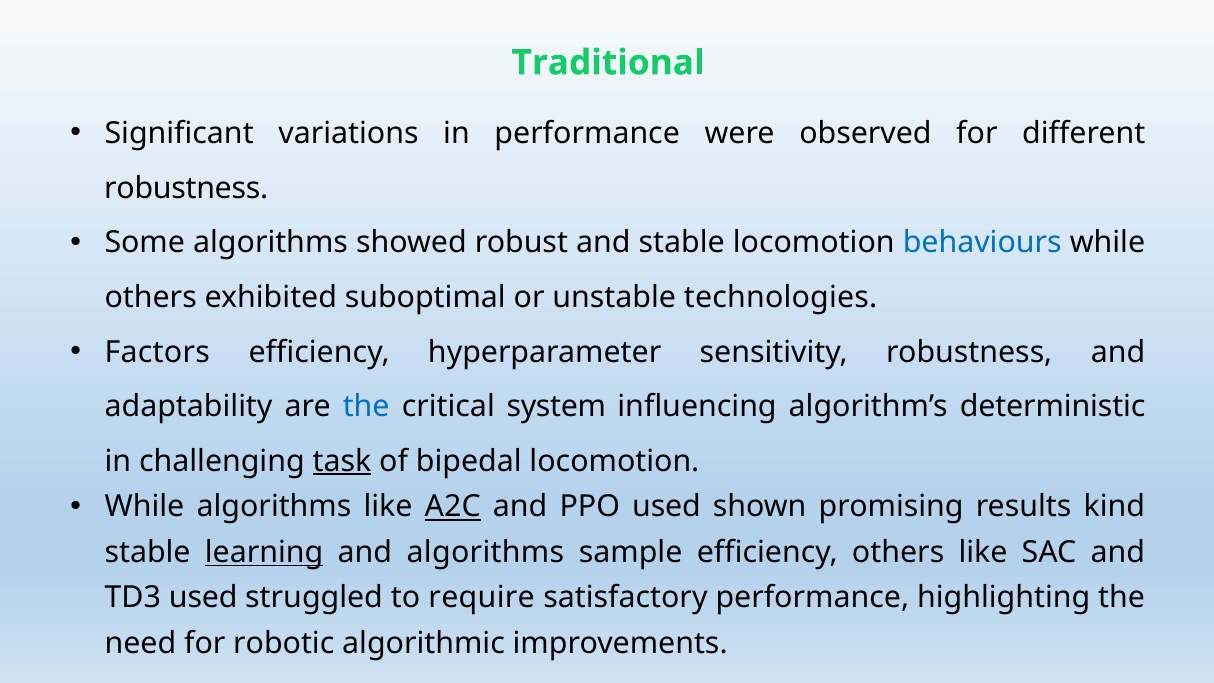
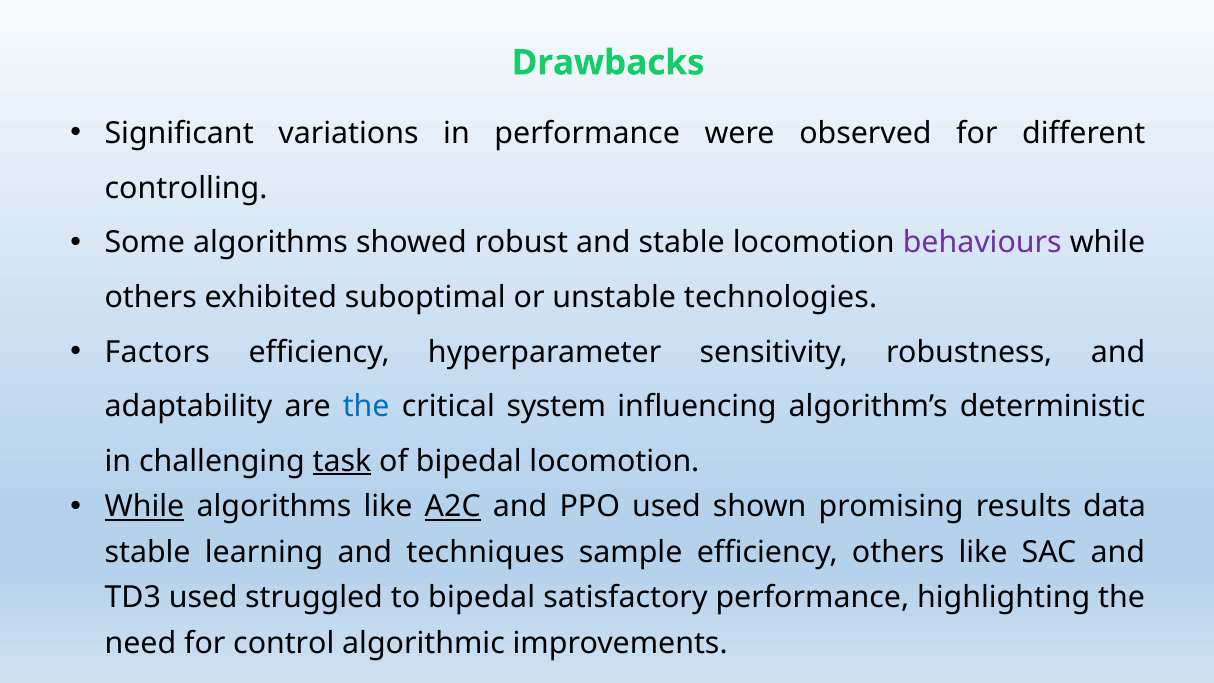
Traditional: Traditional -> Drawbacks (608, 63)
robustness: robustness -> controlling (186, 188)
behaviours colour: blue -> purple (982, 243)
While underline: none -> present (144, 507)
kind: kind -> data (1115, 507)
learning underline: present -> none (264, 552)
and algorithms: algorithms -> techniques (485, 552)
to require: require -> bipedal (482, 598)
robotic: robotic -> control (284, 643)
